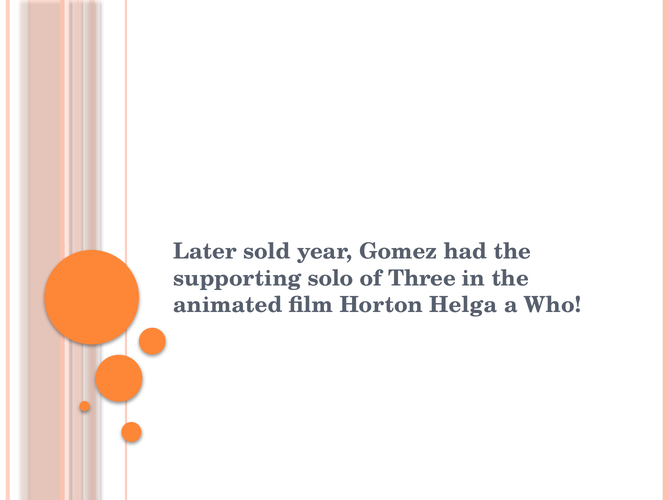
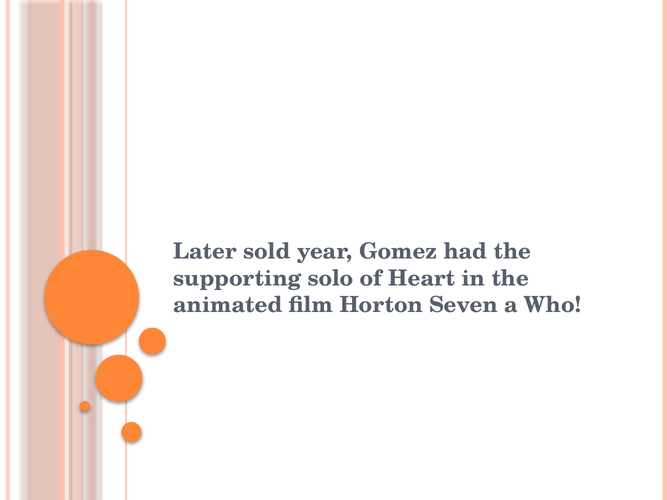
Three: Three -> Heart (422, 278)
Helga: Helga -> Seven (464, 305)
